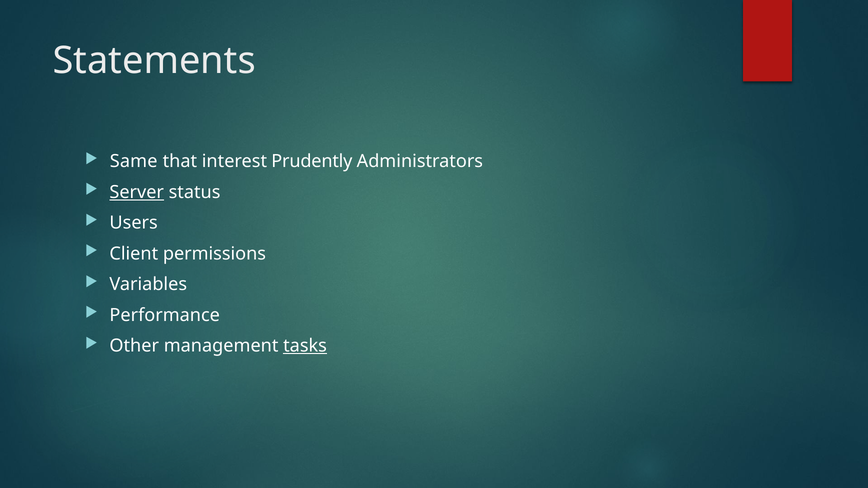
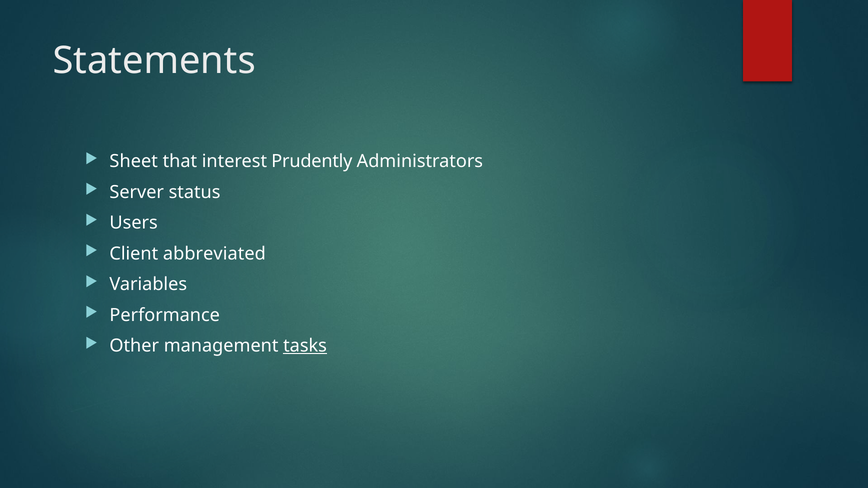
Same: Same -> Sheet (134, 162)
Server underline: present -> none (137, 192)
permissions: permissions -> abbreviated (214, 254)
